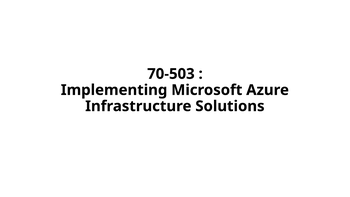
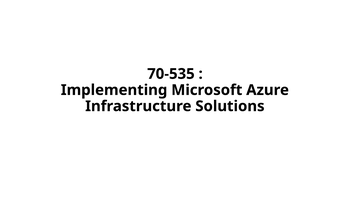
70-503: 70-503 -> 70-535 (171, 74)
